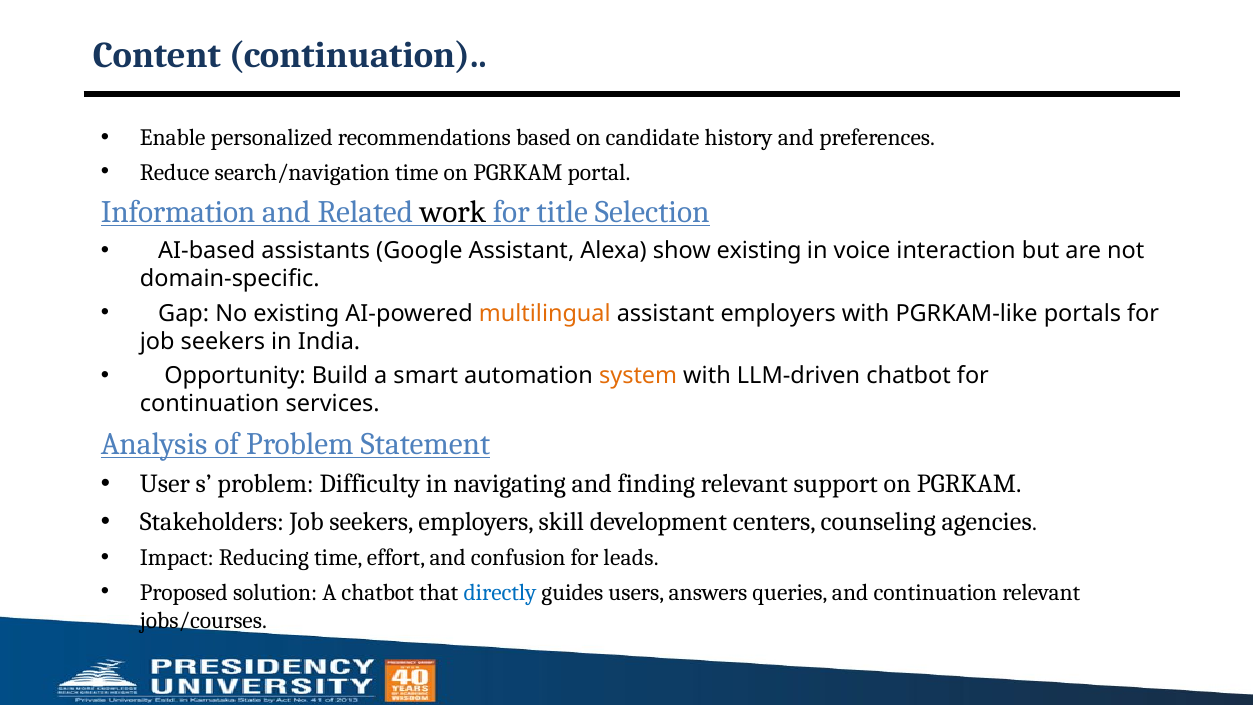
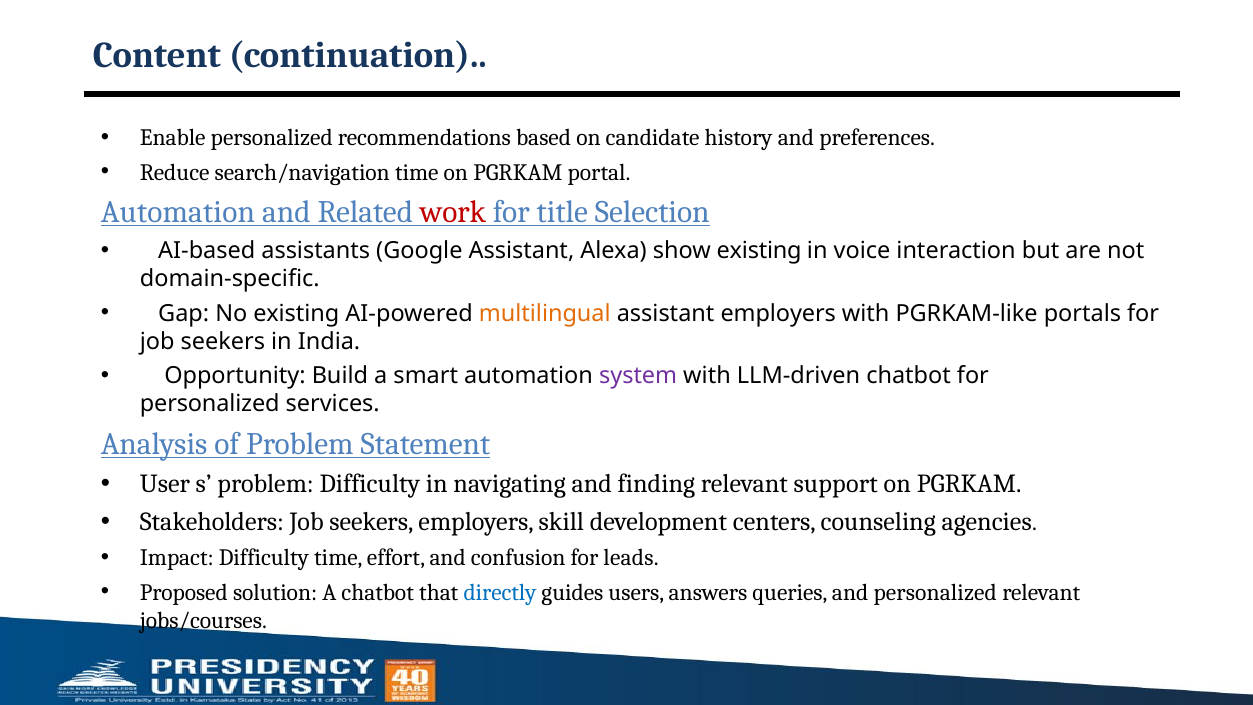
Information: Information -> Automation (178, 212)
work colour: black -> red (453, 212)
system colour: orange -> purple (638, 376)
continuation: continuation -> personalized (210, 404)
Impact Reducing: Reducing -> Difficulty (264, 558)
and continuation: continuation -> personalized (935, 592)
